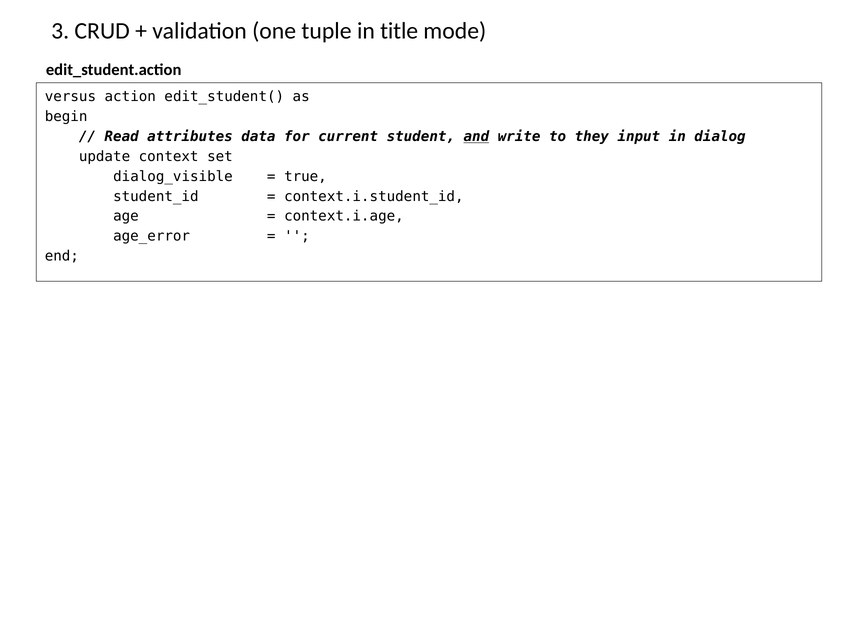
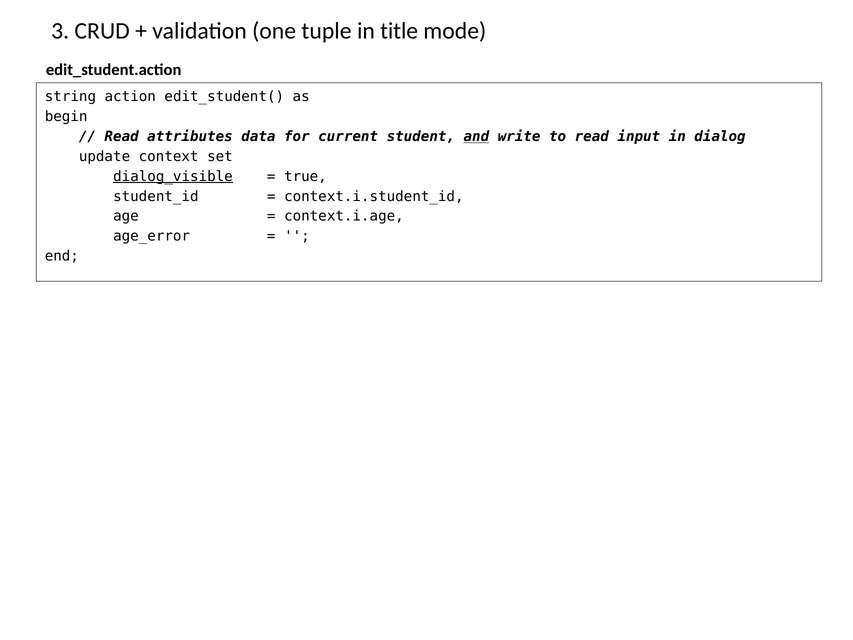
versus: versus -> string (70, 97)
to they: they -> read (592, 137)
dialog_visible underline: none -> present (173, 176)
